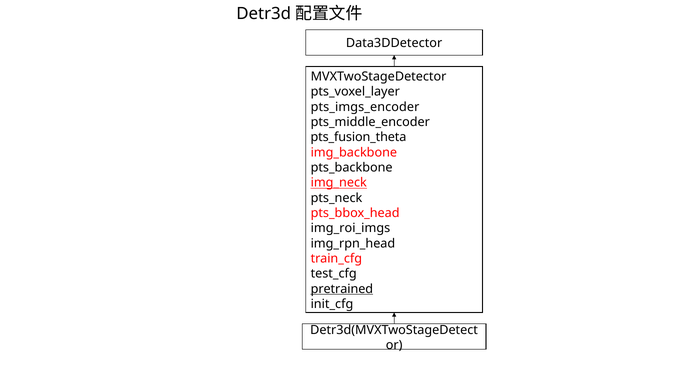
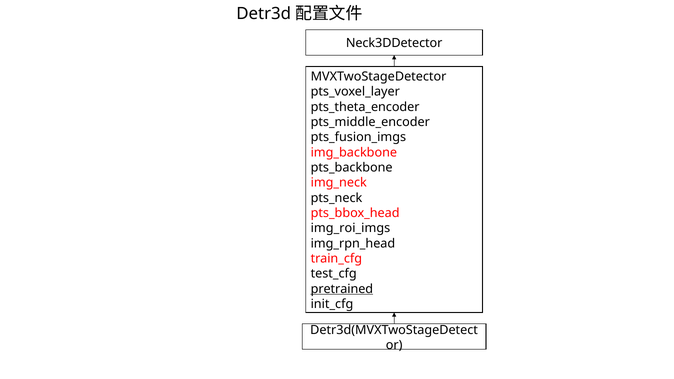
Data3DDetector: Data3DDetector -> Neck3DDetector (394, 43)
pts_imgs_encoder: pts_imgs_encoder -> pts_theta_encoder (365, 107)
pts_fusion_theta: pts_fusion_theta -> pts_fusion_imgs (358, 137)
img_neck underline: present -> none (339, 183)
